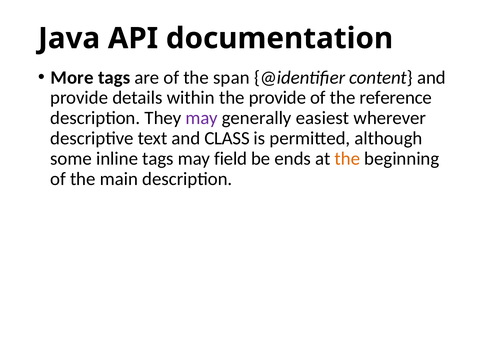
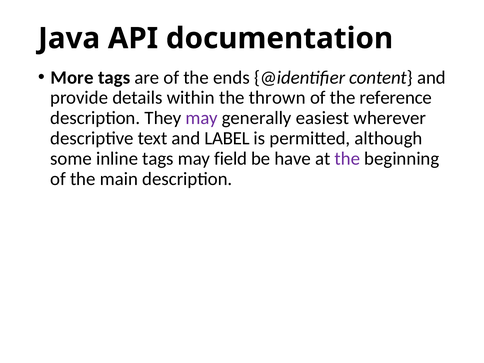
span: span -> ends (231, 77)
the provide: provide -> thrown (277, 98)
CLASS: CLASS -> LABEL (227, 138)
ends: ends -> have (293, 159)
the colour: orange -> purple (347, 159)
